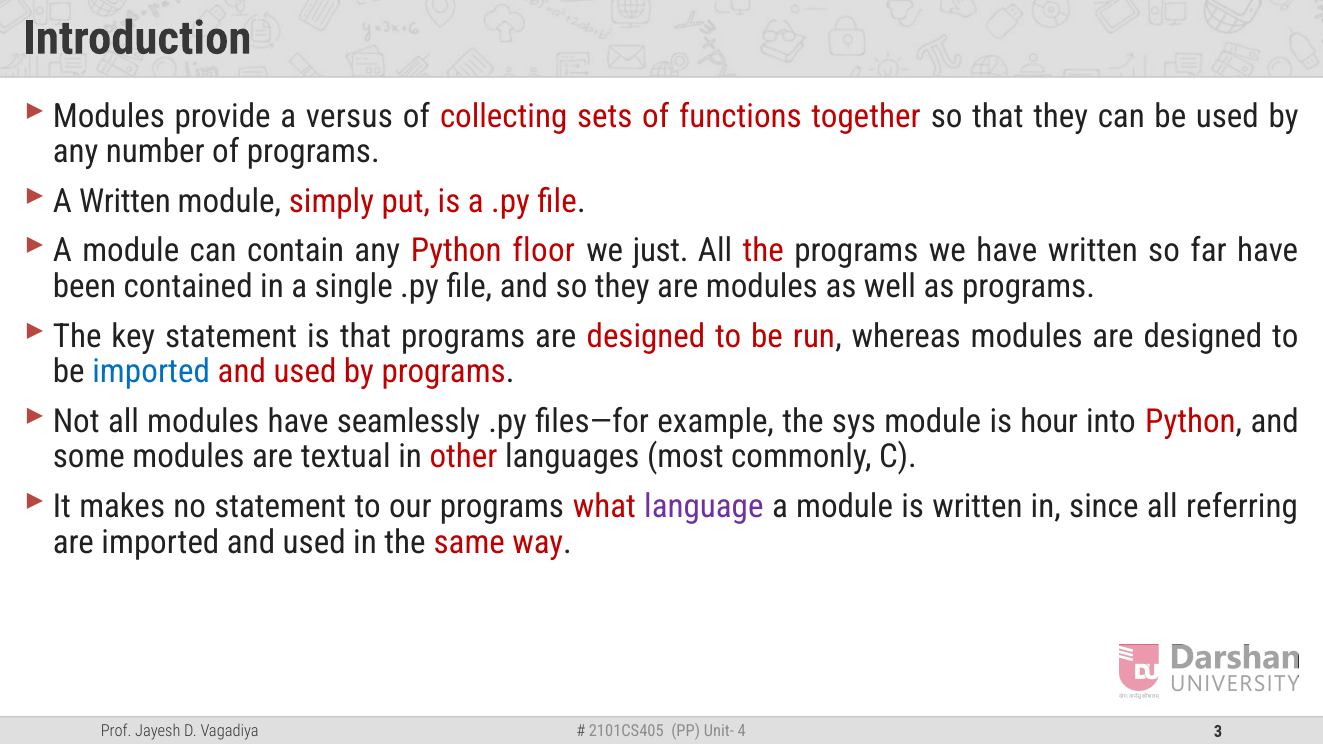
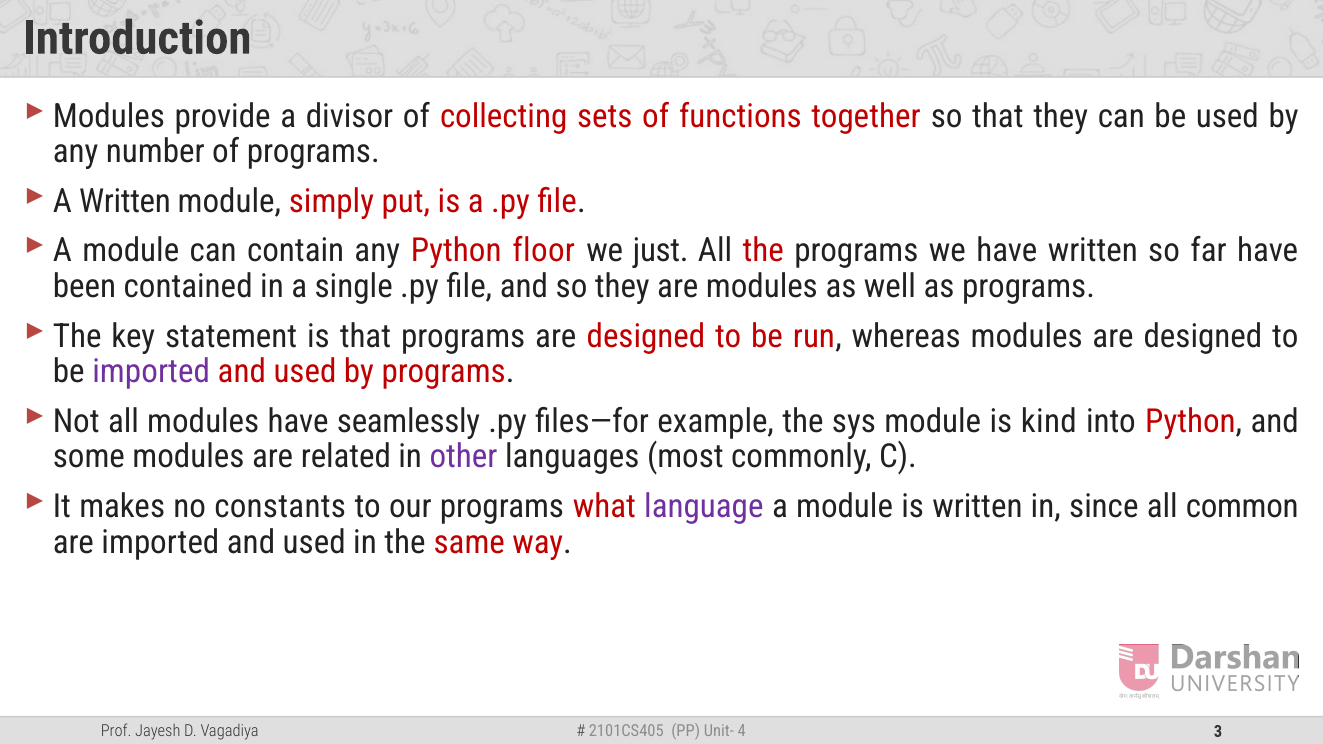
versus: versus -> divisor (349, 116)
imported colour: blue -> purple (151, 372)
hour: hour -> kind (1049, 421)
textual: textual -> related (346, 457)
other colour: red -> purple (464, 457)
no statement: statement -> constants (280, 507)
referring: referring -> common (1242, 507)
